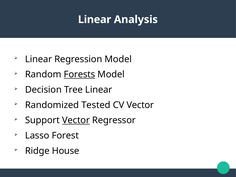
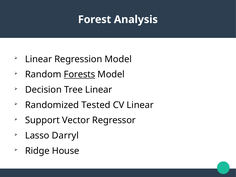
Linear: Linear -> Forest (95, 20)
CV Vector: Vector -> Linear (140, 105)
Vector underline: present -> none (76, 120)
Forest: Forest -> Darryl (65, 136)
